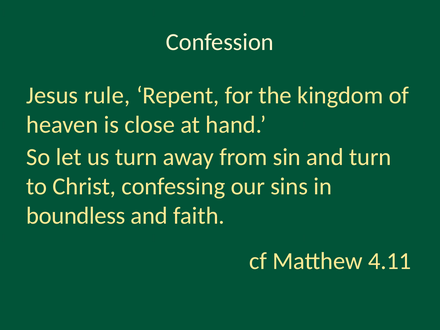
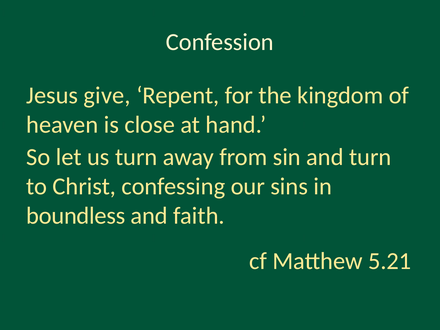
rule: rule -> give (107, 96)
4.11: 4.11 -> 5.21 (390, 261)
